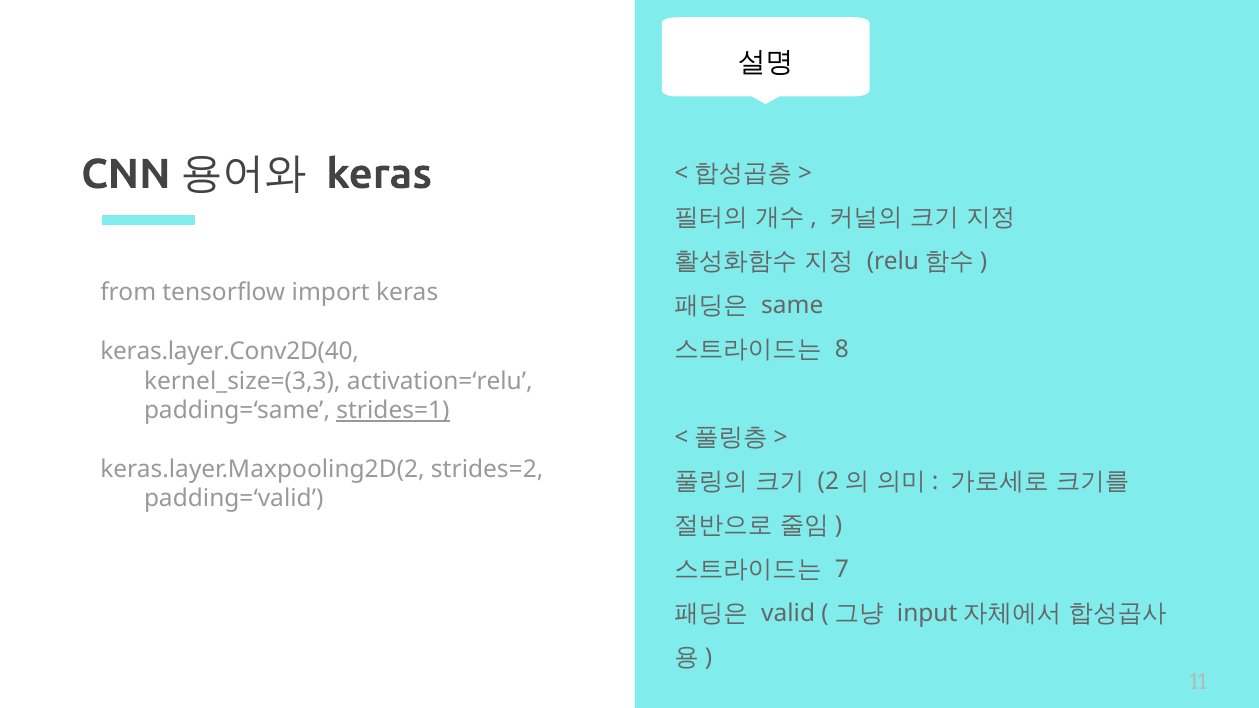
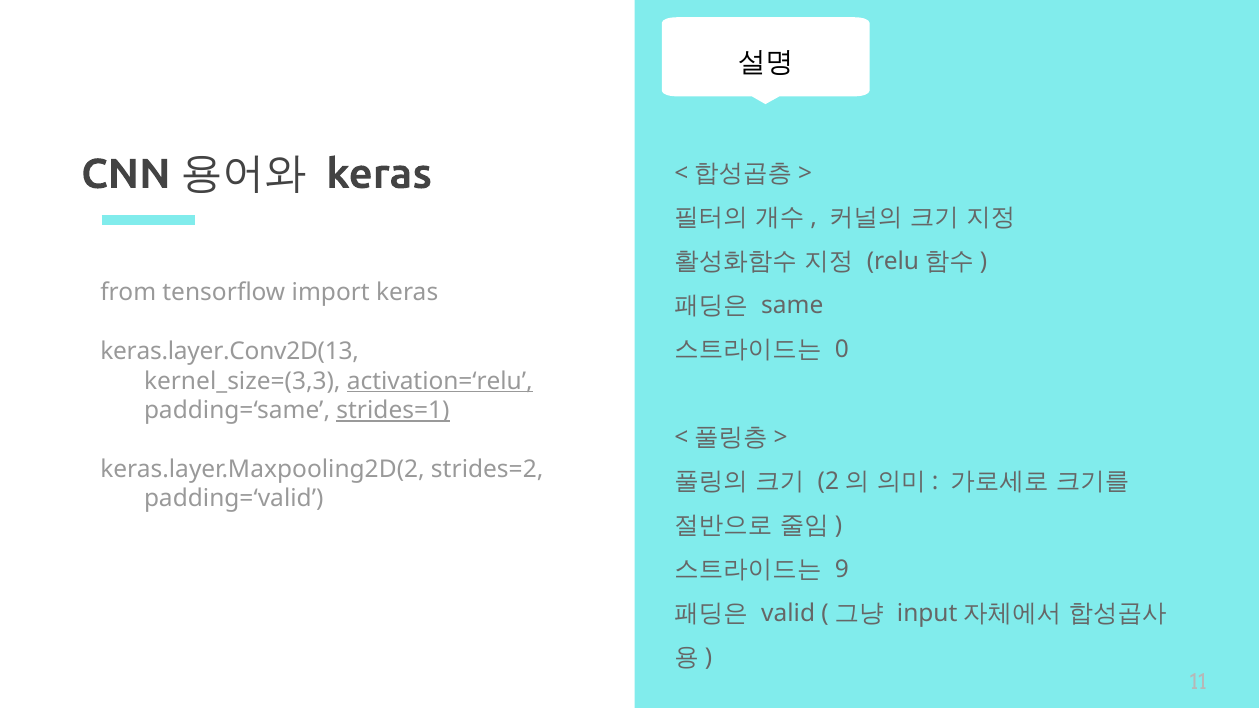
8: 8 -> 0 (842, 349)
keras.layer.Conv2D(40: keras.layer.Conv2D(40 -> keras.layer.Conv2D(13 (230, 352)
activation=‘relu underline: none -> present (440, 381)
7: 7 -> 9 (842, 570)
